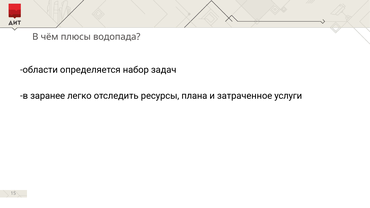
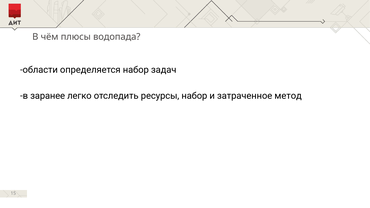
ресурсы плана: плана -> набор (194, 96)
услуги: услуги -> метод (288, 96)
